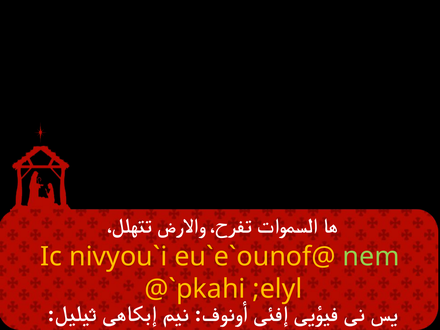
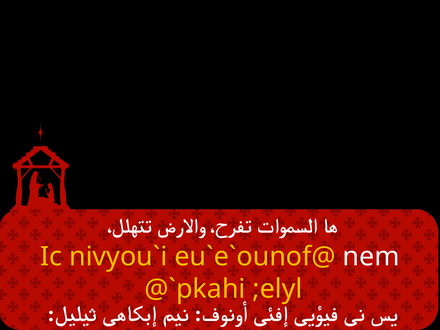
nem colour: light green -> white (371, 257)
